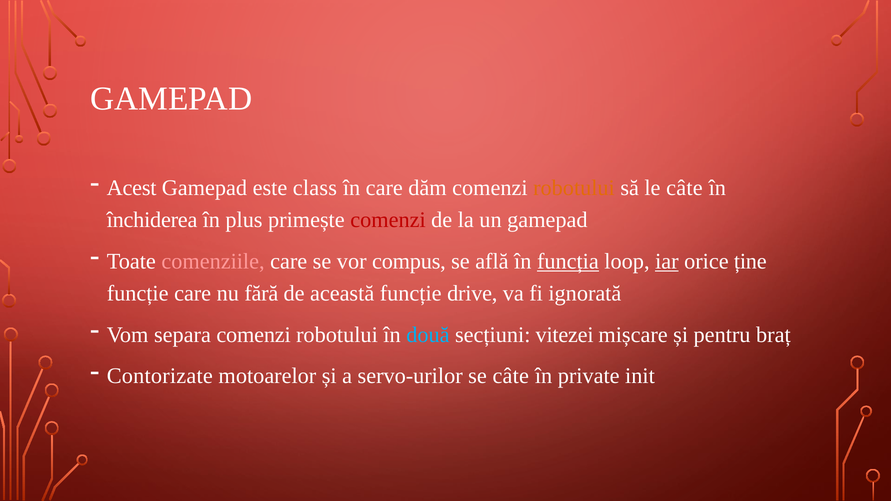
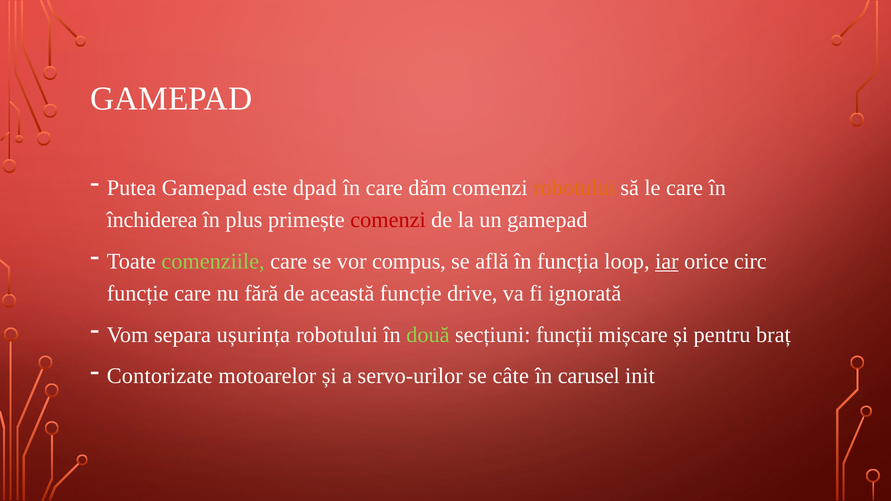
Acest: Acest -> Putea (132, 188)
class: class -> dpad (315, 188)
le câte: câte -> care (685, 188)
comenziile colour: pink -> light green (213, 261)
funcția underline: present -> none (568, 261)
ține: ține -> circ (750, 261)
separa comenzi: comenzi -> ușurința (253, 335)
două colour: light blue -> light green (428, 335)
vitezei: vitezei -> funcții (565, 335)
private: private -> carusel (589, 376)
